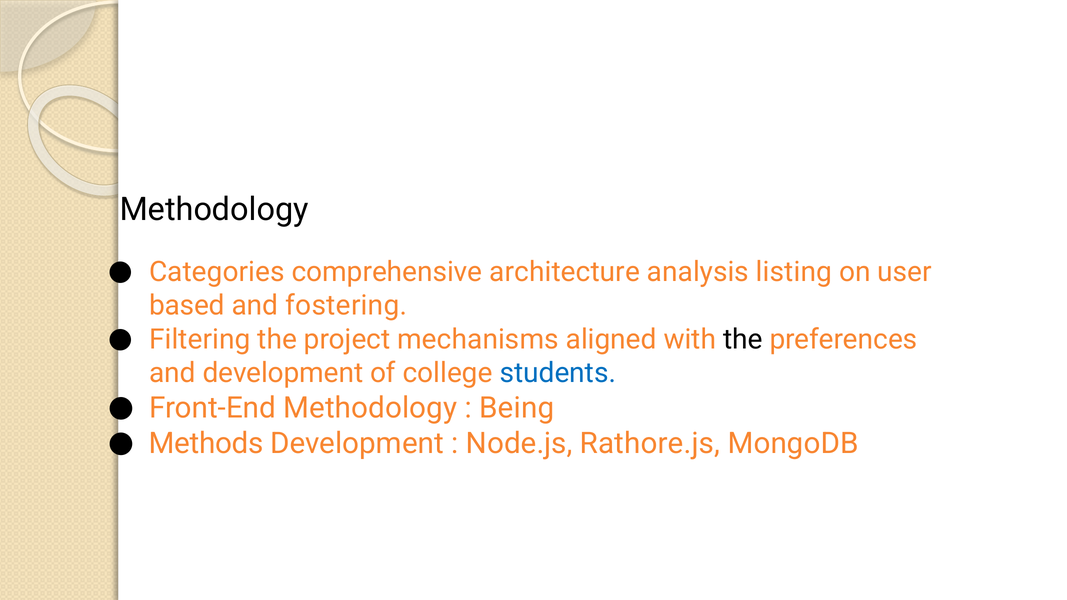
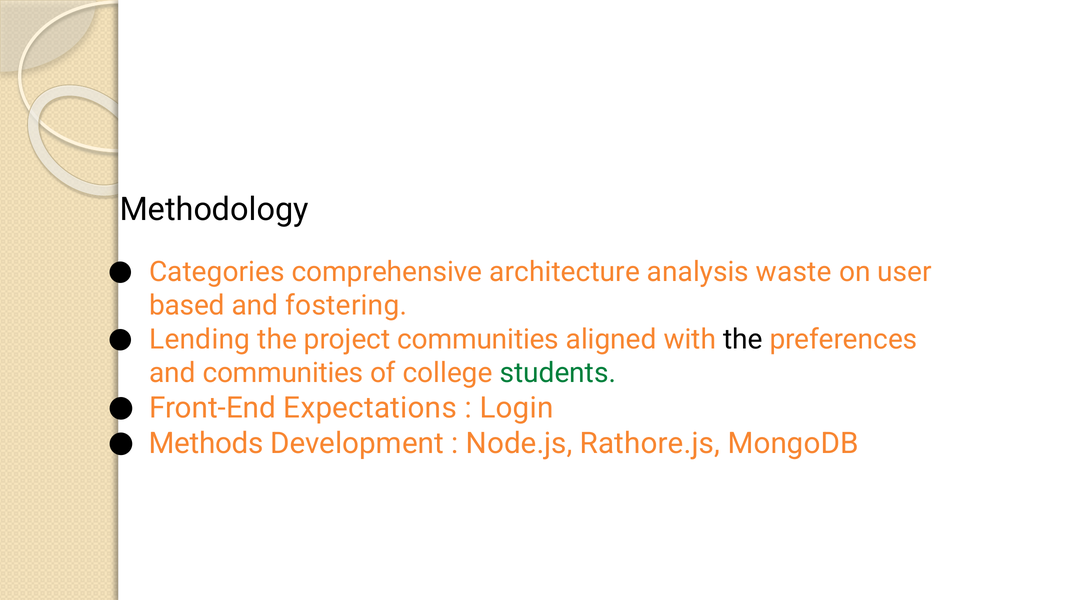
listing: listing -> waste (794, 272)
Filtering: Filtering -> Lending (200, 340)
project mechanisms: mechanisms -> communities (478, 340)
and development: development -> communities (283, 373)
students colour: blue -> green (558, 373)
Front-End Methodology: Methodology -> Expectations (370, 408)
Being: Being -> Login (517, 408)
